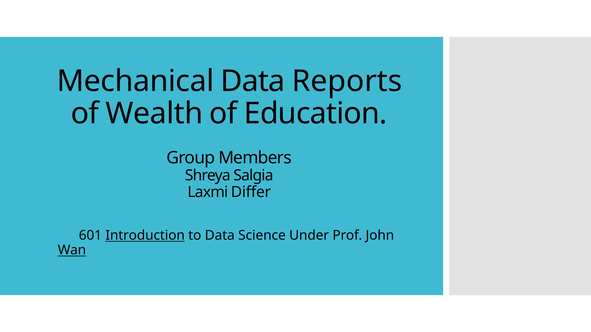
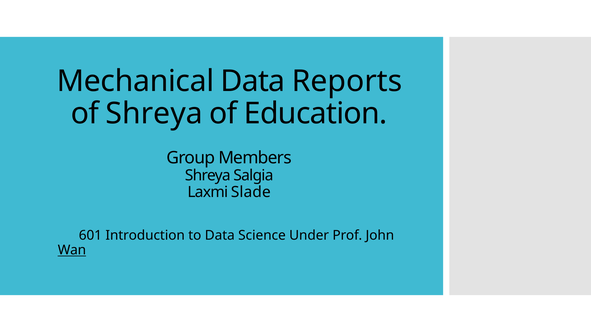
of Wealth: Wealth -> Shreya (154, 114)
Differ: Differ -> Slade (251, 192)
Introduction underline: present -> none (145, 236)
